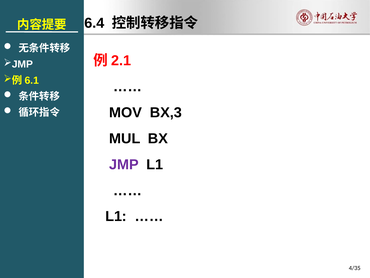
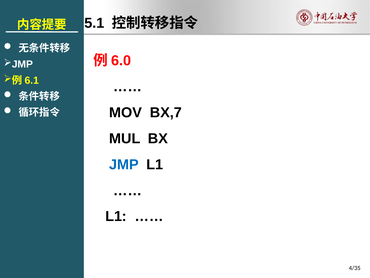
6.4: 6.4 -> 5.1 (94, 23)
2.1: 2.1 -> 6.0 (121, 61)
BX,3: BX,3 -> BX,7 (166, 112)
JMP colour: purple -> blue (124, 164)
